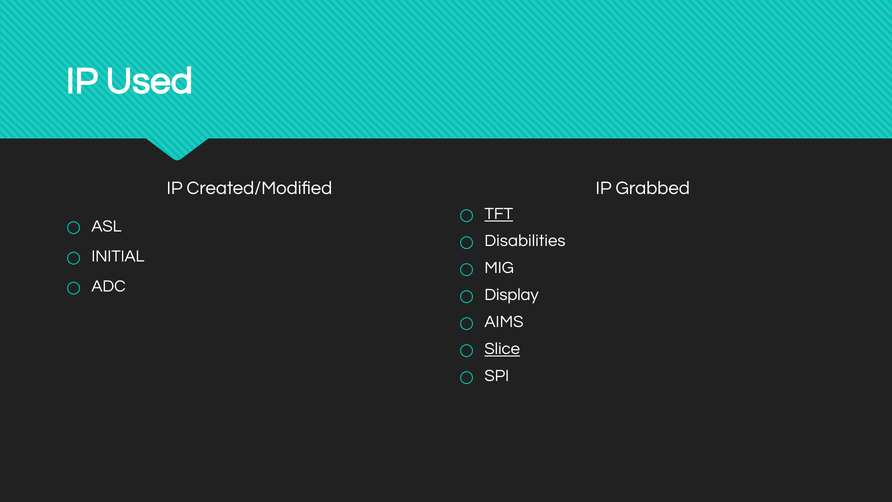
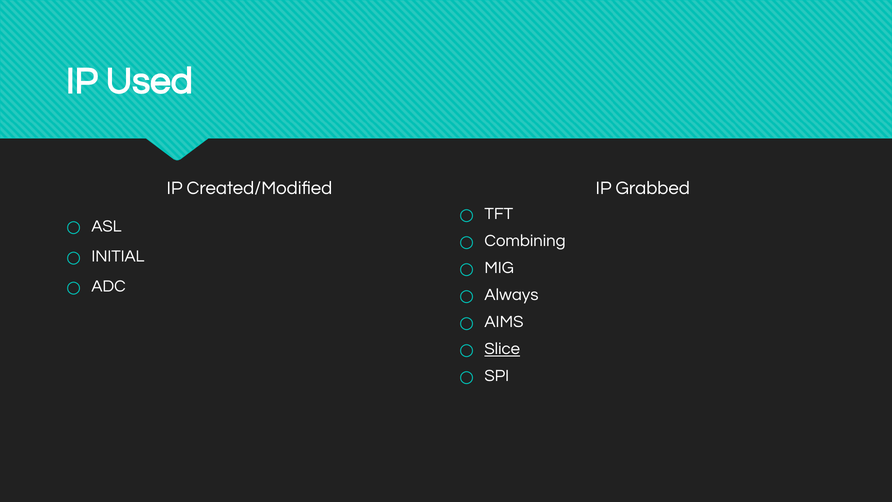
TFT underline: present -> none (499, 214)
Disabilities: Disabilities -> Combining (525, 241)
Display: Display -> Always (511, 295)
